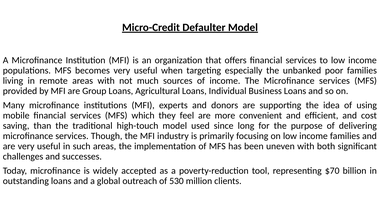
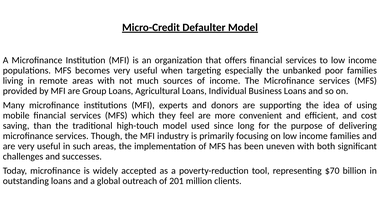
530: 530 -> 201 (176, 181)
